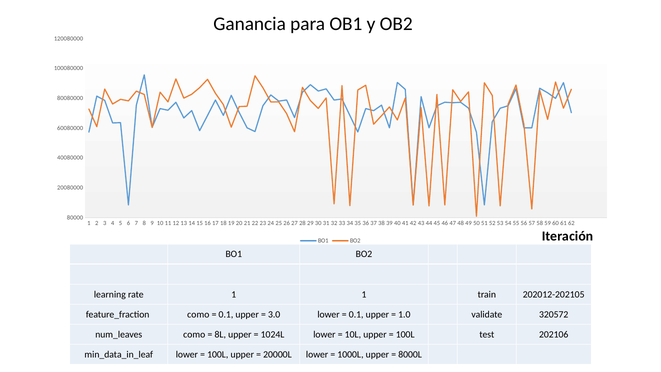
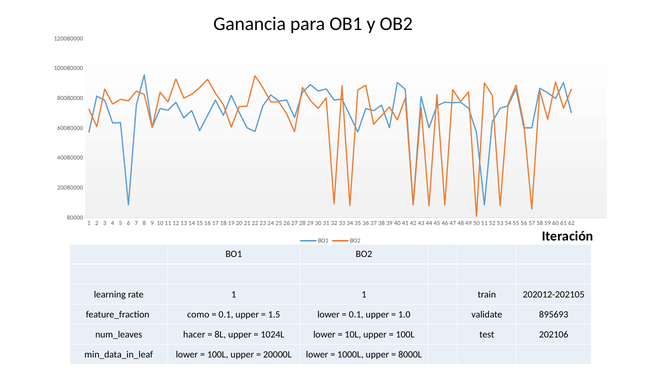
3.0: 3.0 -> 1.5 (274, 314)
320572: 320572 -> 895693 (554, 314)
como: como -> hacer (194, 334)
